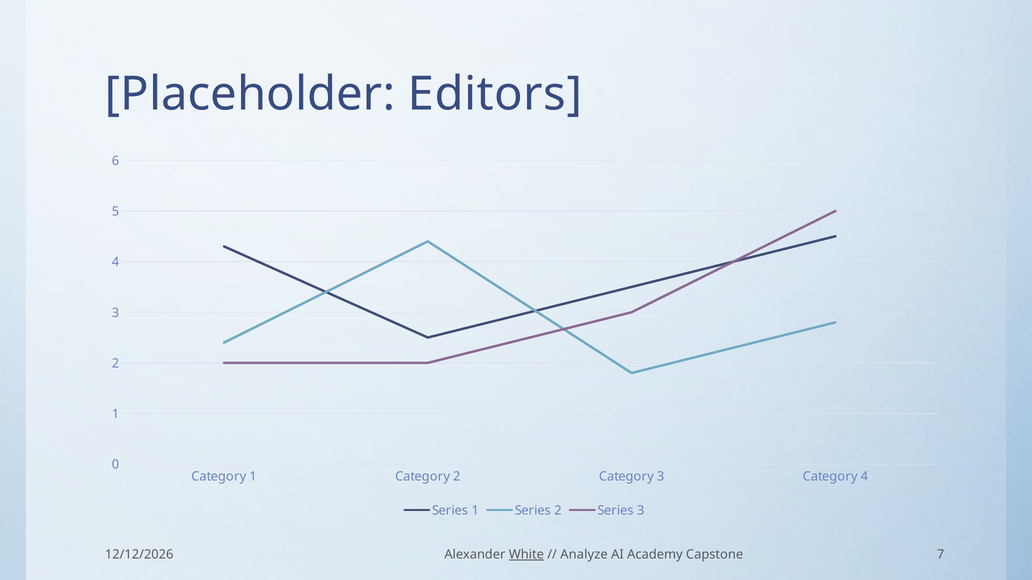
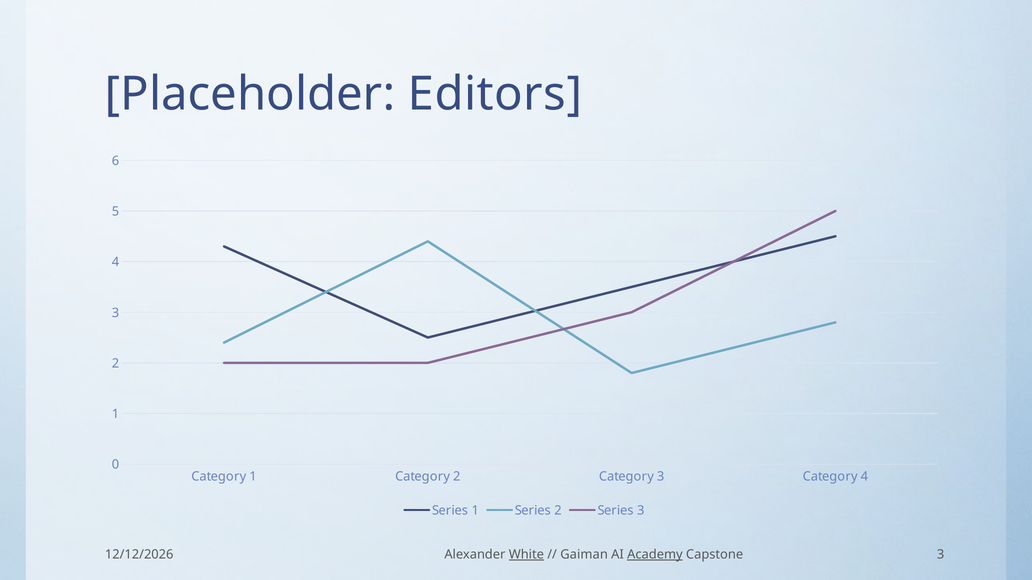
Analyze: Analyze -> Gaiman (584, 555)
Academy underline: none -> present (655, 555)
Capstone 7: 7 -> 3 (941, 555)
